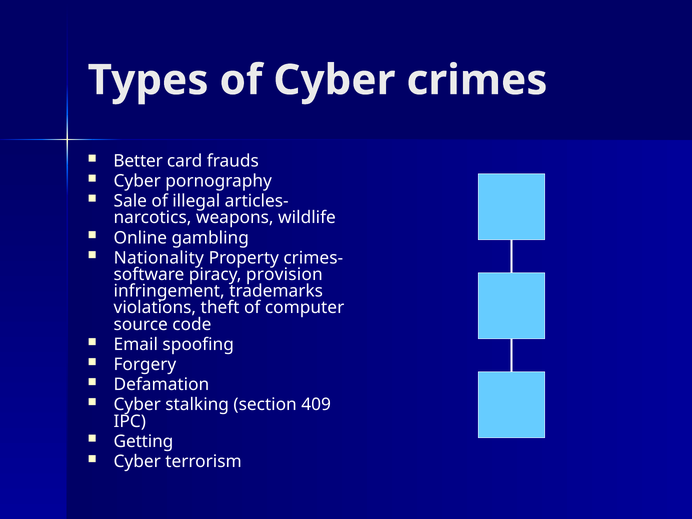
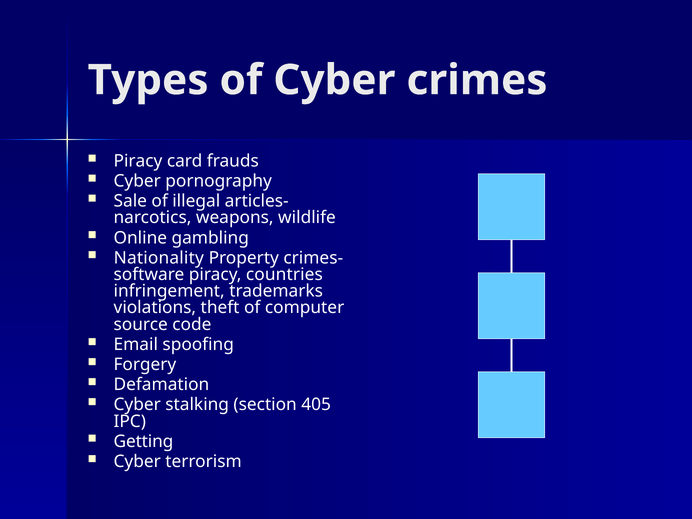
Better: Better -> Piracy (138, 161)
provision: provision -> countries (284, 275)
409: 409 -> 405 (316, 405)
